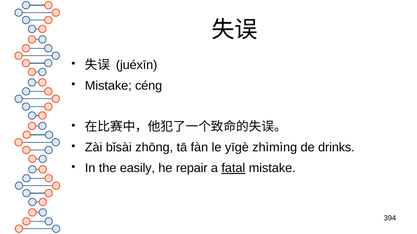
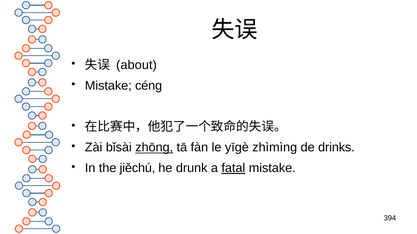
juéxīn: juéxīn -> about (136, 65)
zhōng underline: none -> present (154, 148)
easily: easily -> jiěchú (137, 169)
repair: repair -> drunk (192, 169)
